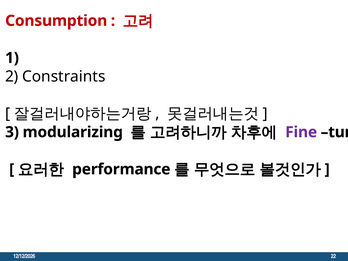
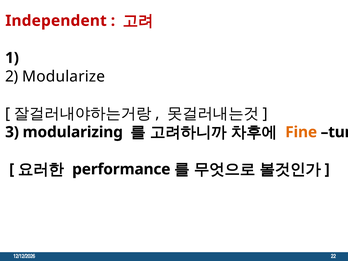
Consumption: Consumption -> Independent (56, 21)
Constraints: Constraints -> Modularize (64, 76)
Fine colour: purple -> orange (301, 132)
